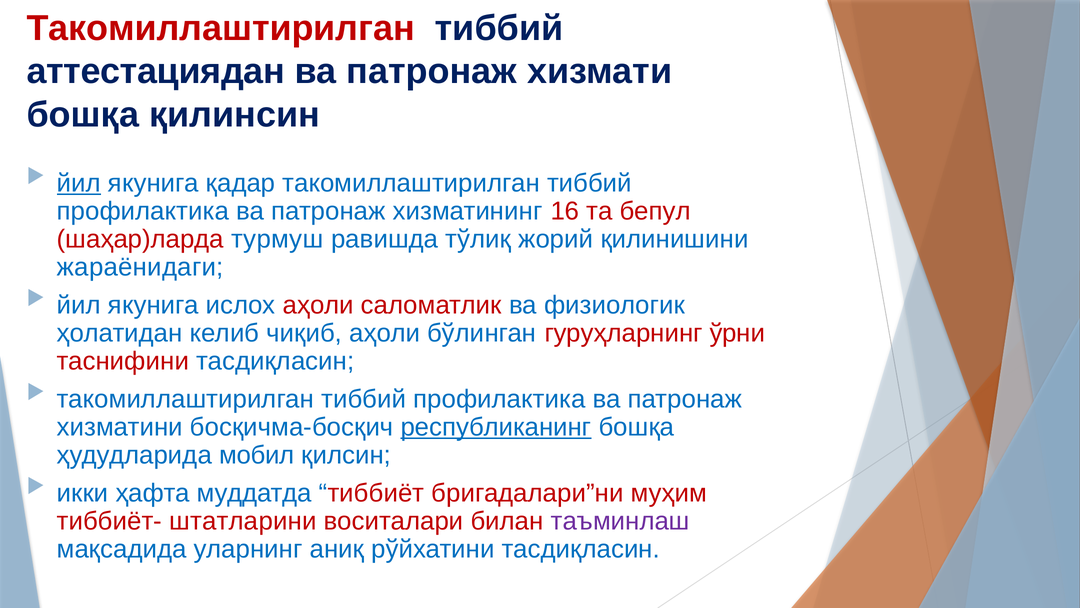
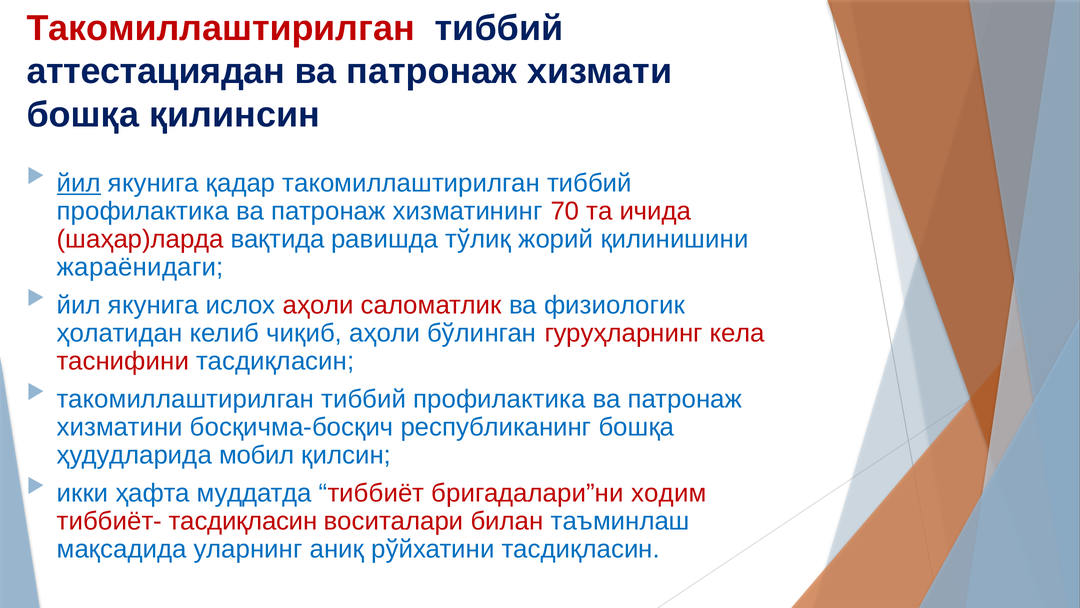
16: 16 -> 70 (565, 211)
бепул: бепул -> ичида (655, 211)
турмуш: турмуш -> вақтида (278, 239)
ўрни: ўрни -> кела (737, 333)
республиканинг underline: present -> none (496, 427)
муҳим: муҳим -> ходим (669, 493)
тиббиёт- штатларини: штатларини -> тасдиқласин (243, 521)
таъминлаш colour: purple -> blue (620, 521)
